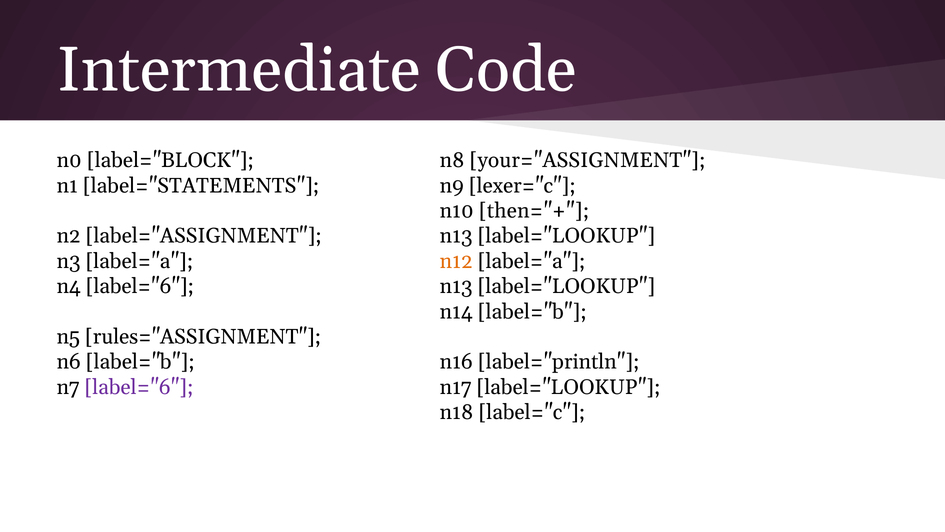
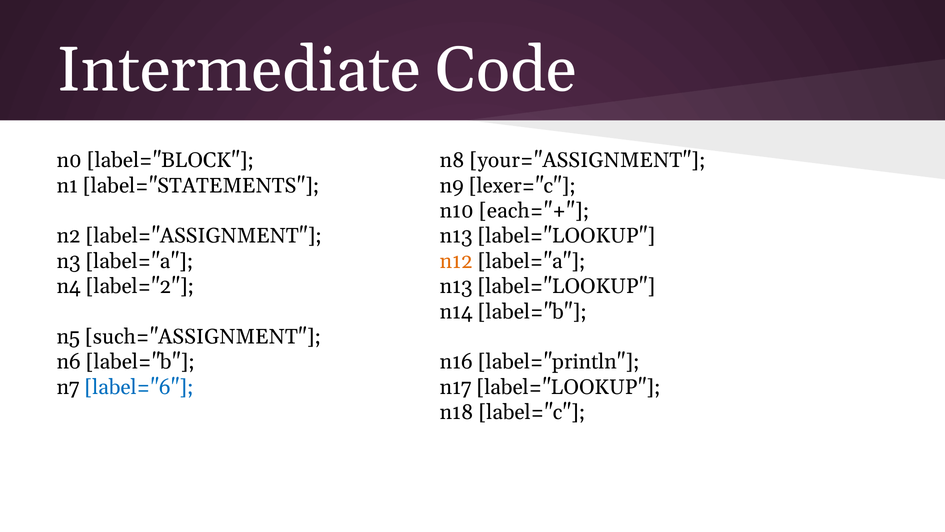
then="+: then="+ -> each="+ (534, 211)
n4 label="6: label="6 -> label="2 (140, 286)
rules="ASSIGNMENT: rules="ASSIGNMENT -> such="ASSIGNMENT (203, 337)
label="6 colour: purple -> blue (139, 387)
